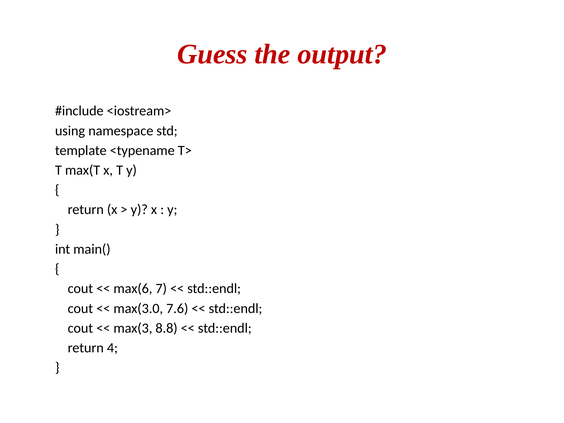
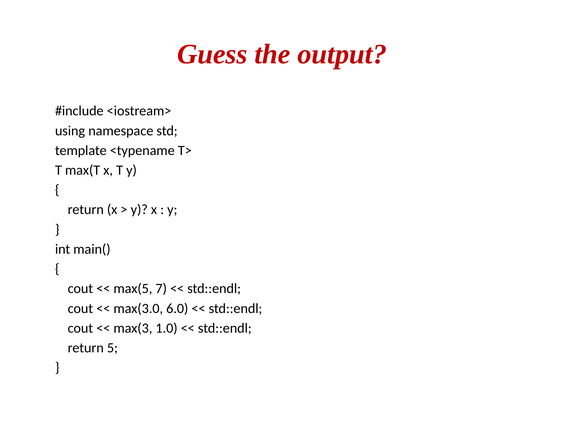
max(6: max(6 -> max(5 (133, 289)
7.6: 7.6 -> 6.0 (177, 308)
8.8: 8.8 -> 1.0 (167, 328)
4: 4 -> 5 (112, 348)
